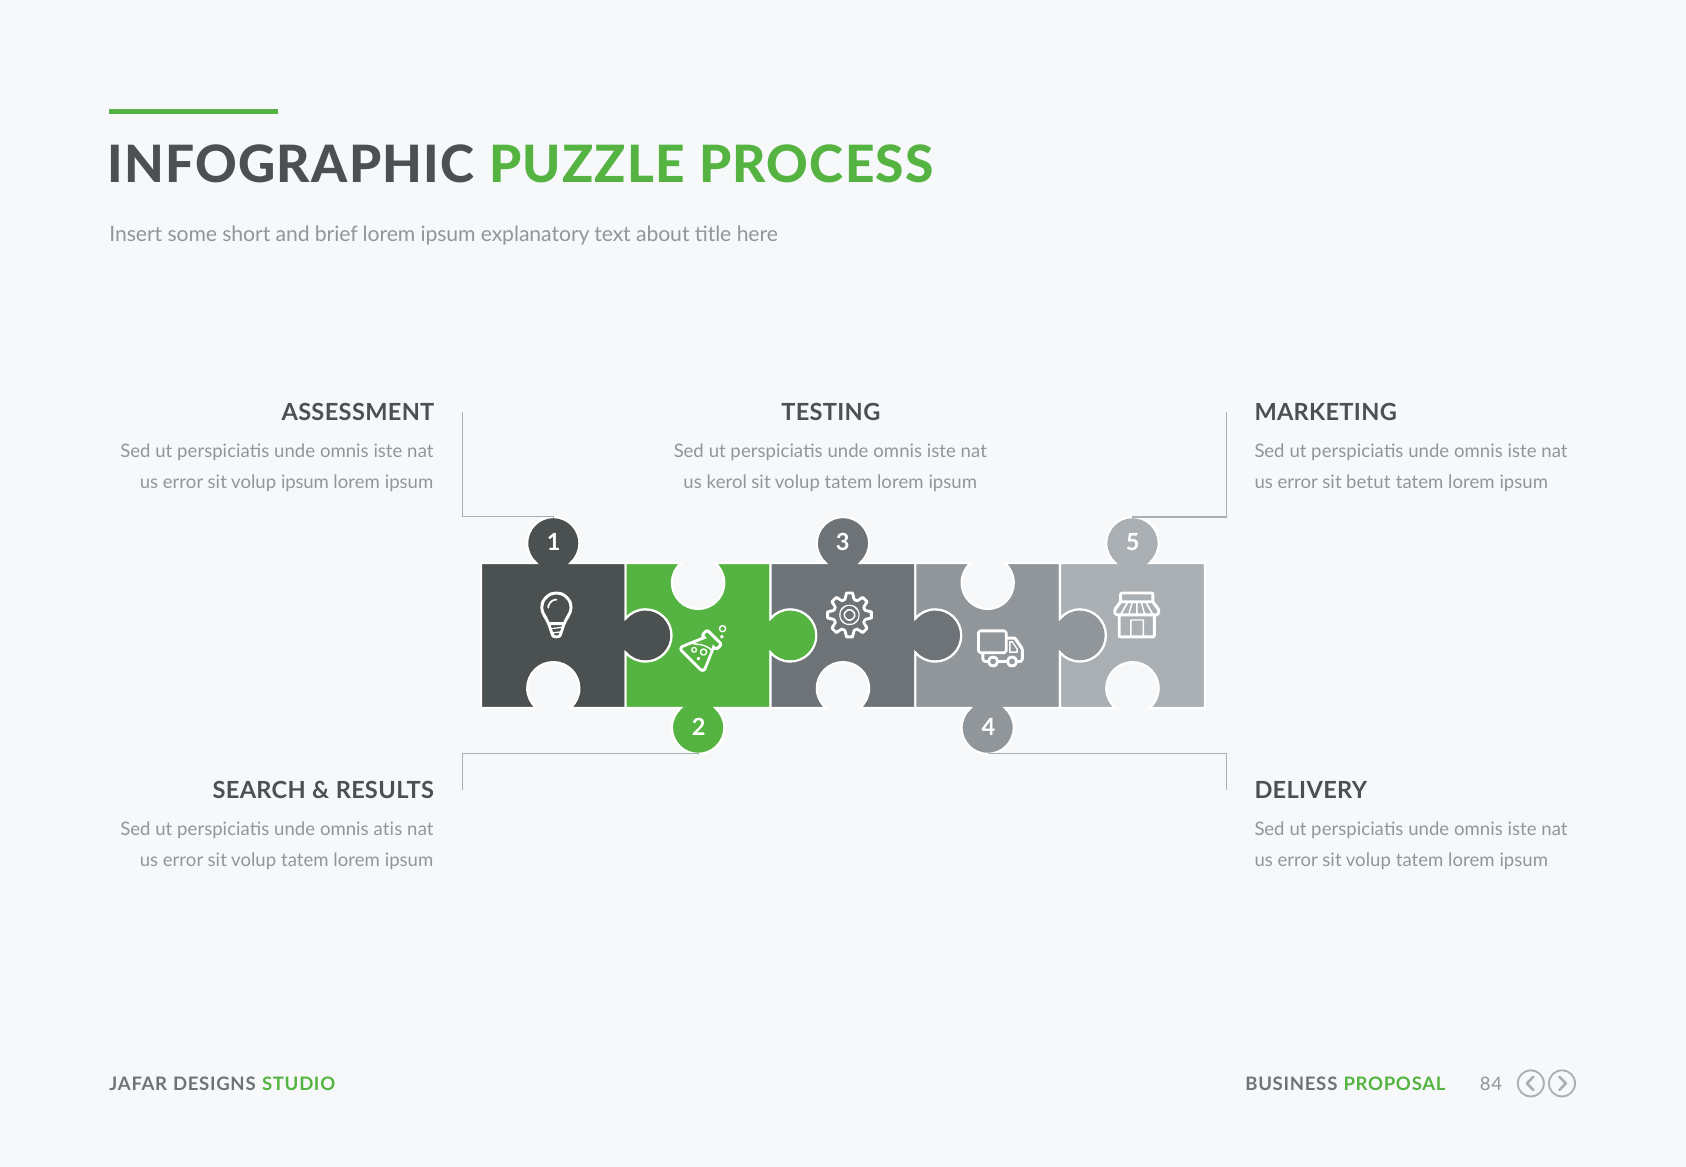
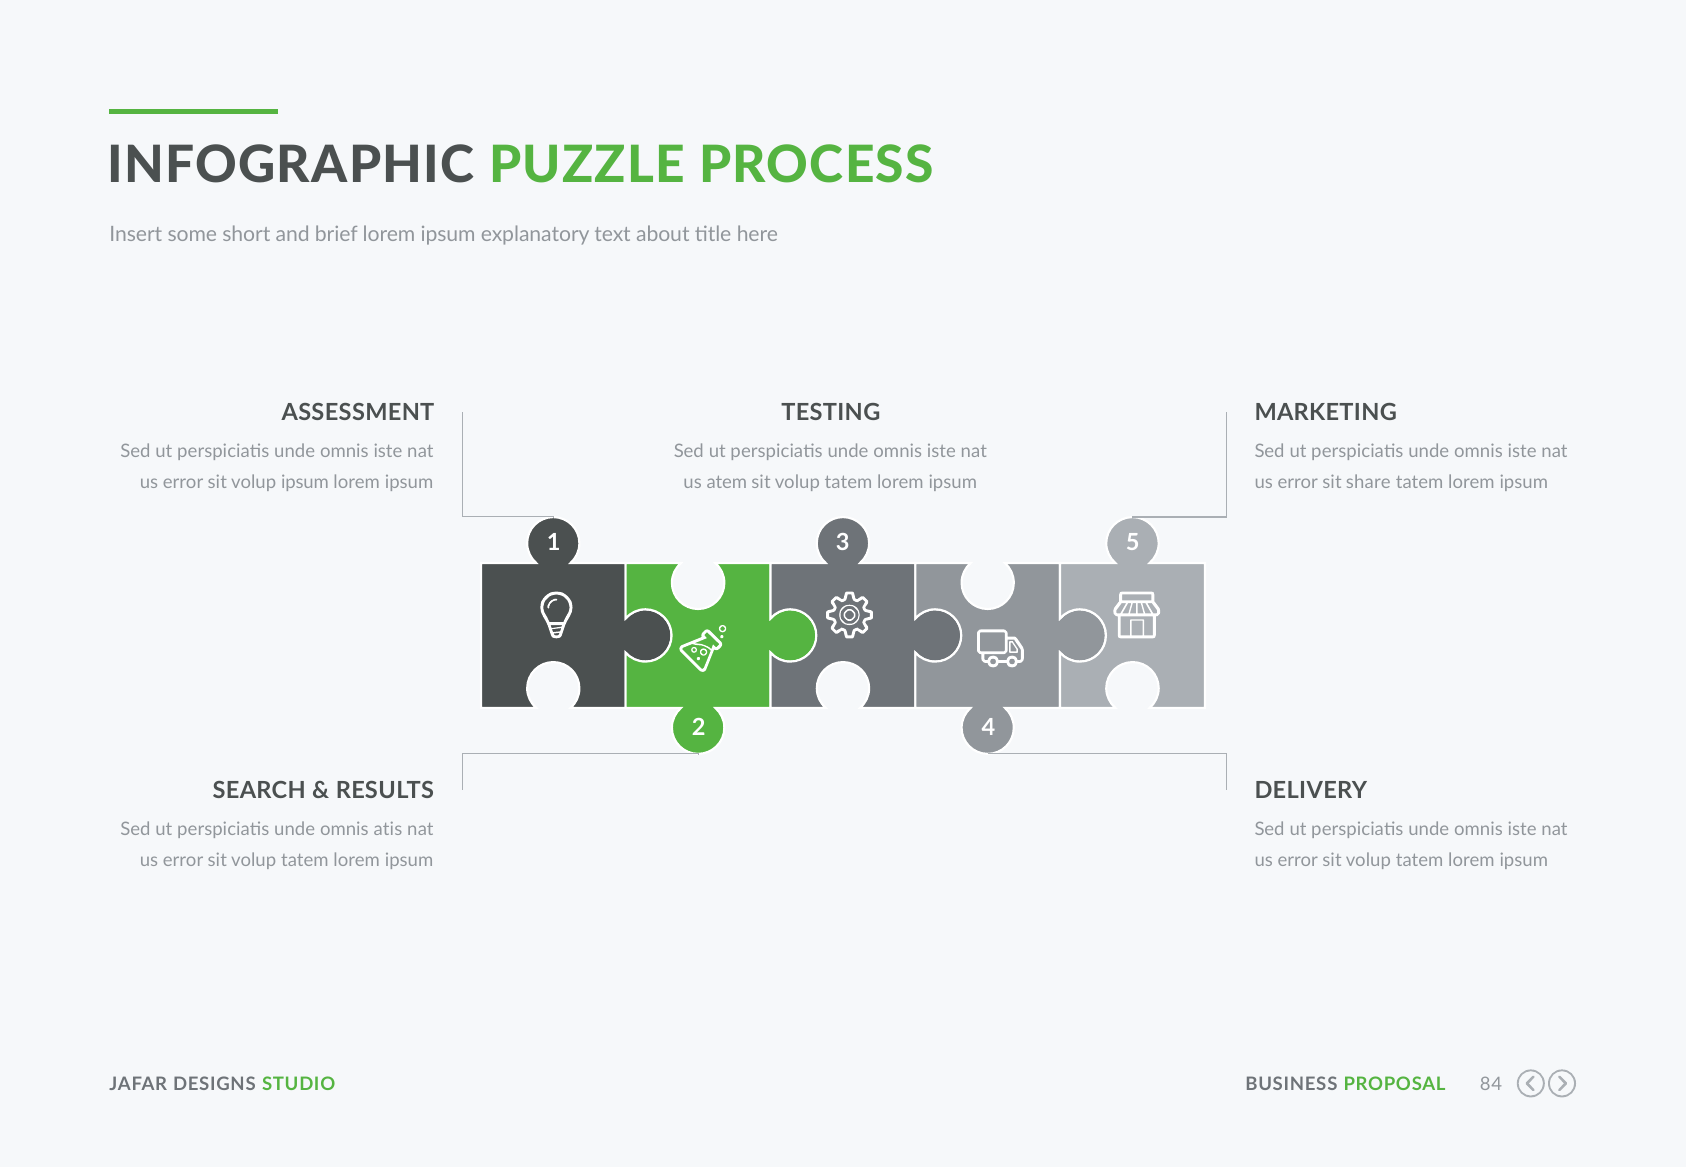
kerol: kerol -> atem (727, 482)
betut: betut -> share (1368, 482)
